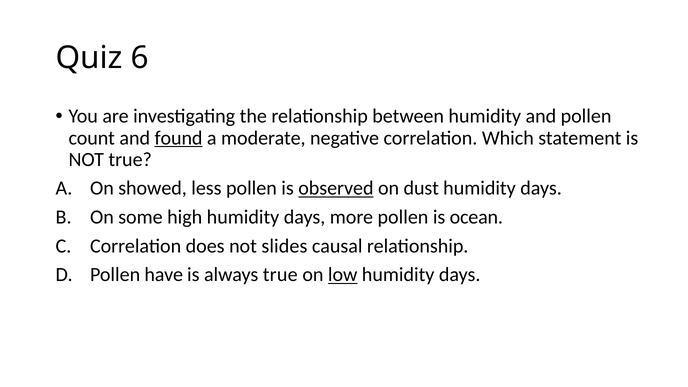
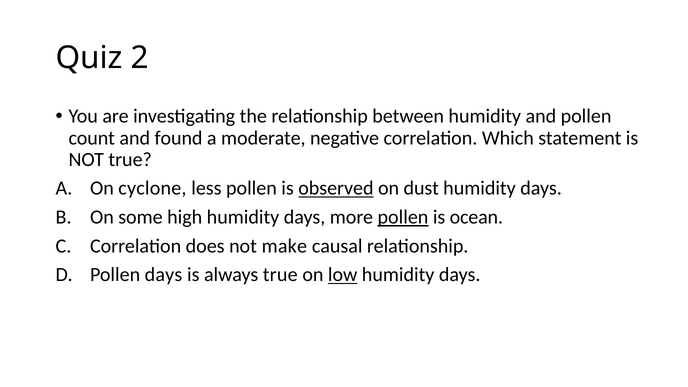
6: 6 -> 2 (140, 58)
found underline: present -> none (179, 138)
showed: showed -> cyclone (152, 188)
pollen underline: none -> present (403, 217)
slides: slides -> make (284, 246)
Pollen have: have -> days (164, 275)
